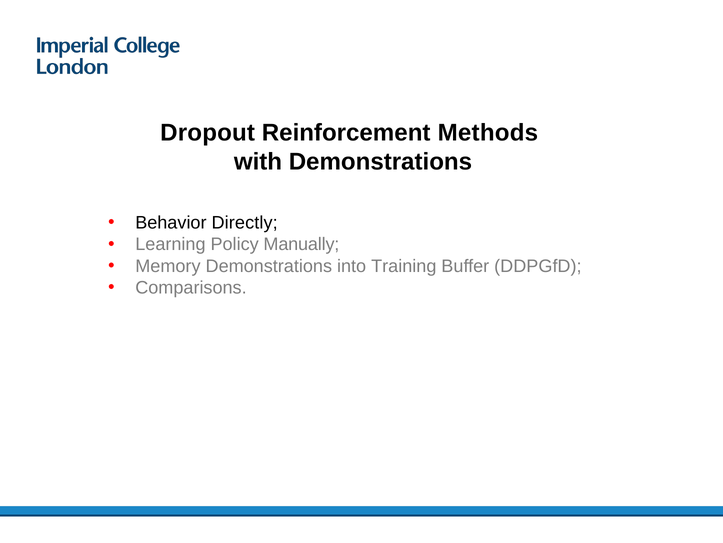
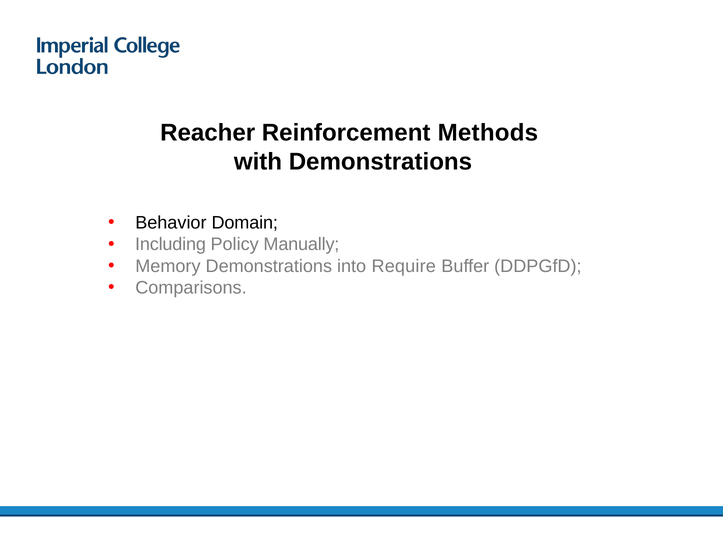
Dropout: Dropout -> Reacher (208, 133)
Directly: Directly -> Domain (245, 222)
Learning: Learning -> Including (171, 244)
Training: Training -> Require (404, 266)
